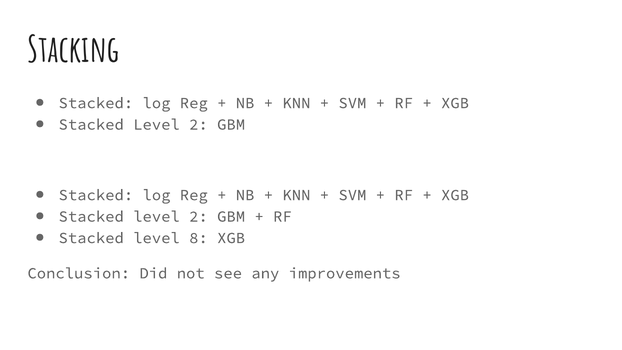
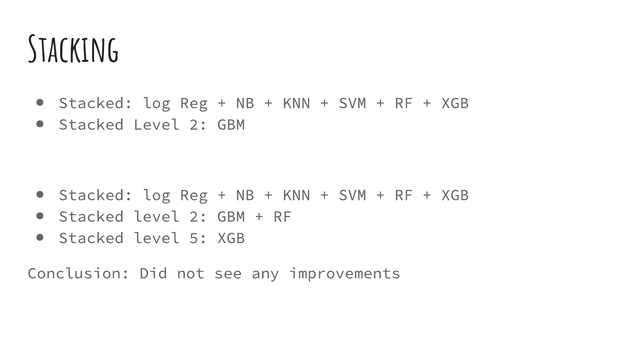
8: 8 -> 5 (198, 238)
